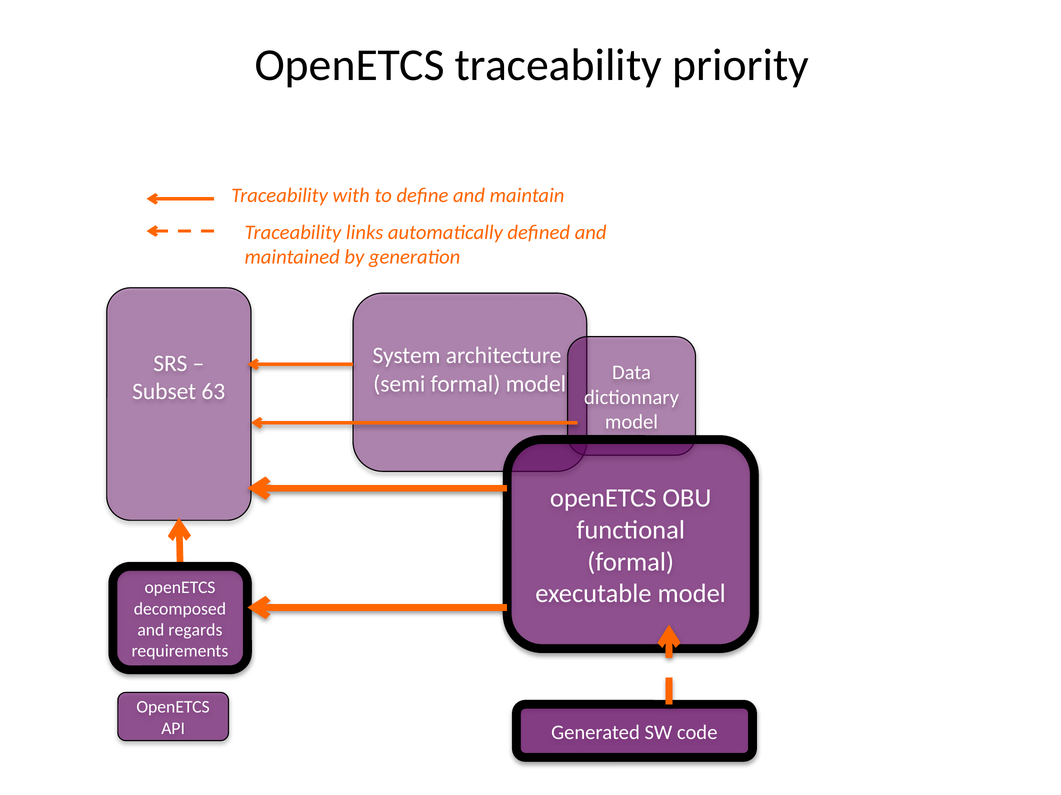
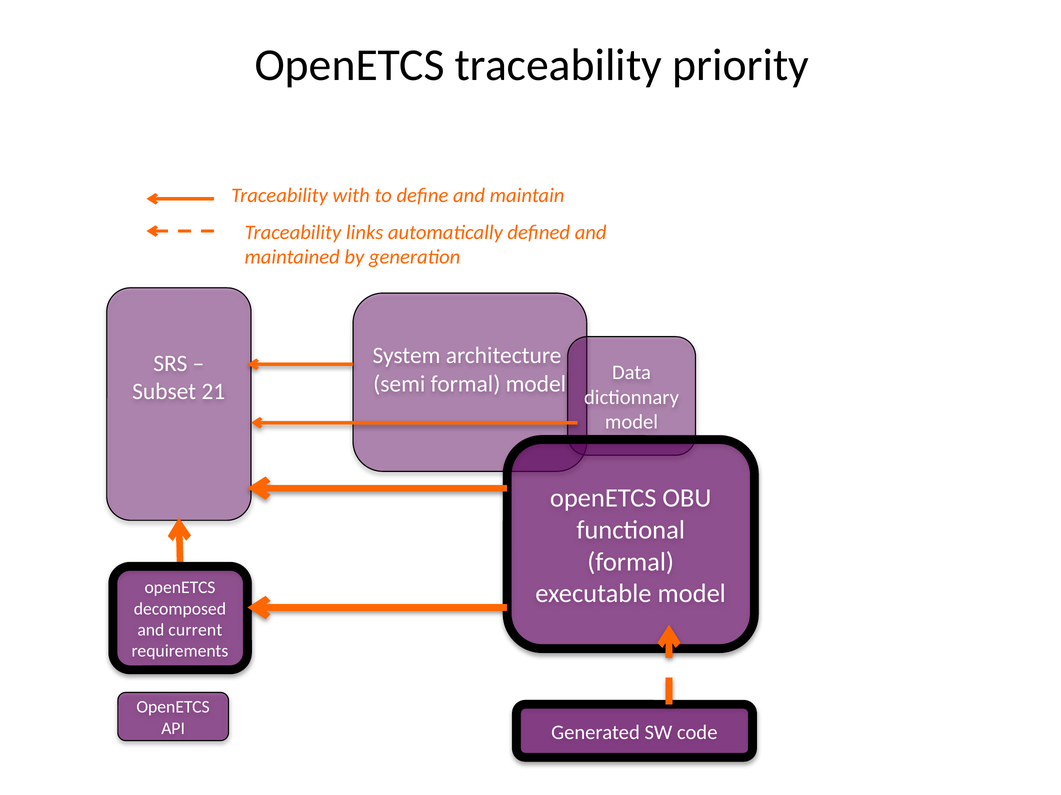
63: 63 -> 21 (213, 392)
regards: regards -> current (195, 630)
